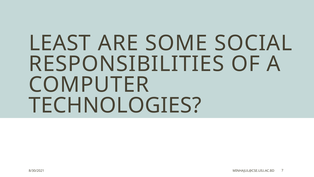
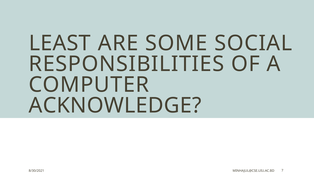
TECHNOLOGIES: TECHNOLOGIES -> ACKNOWLEDGE (115, 105)
